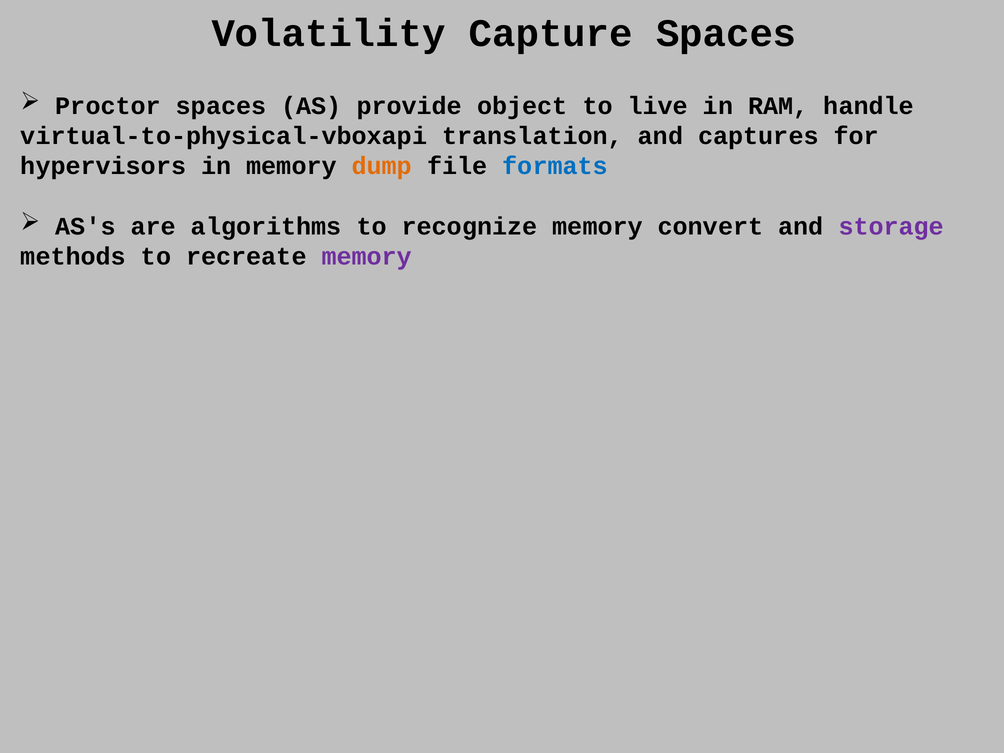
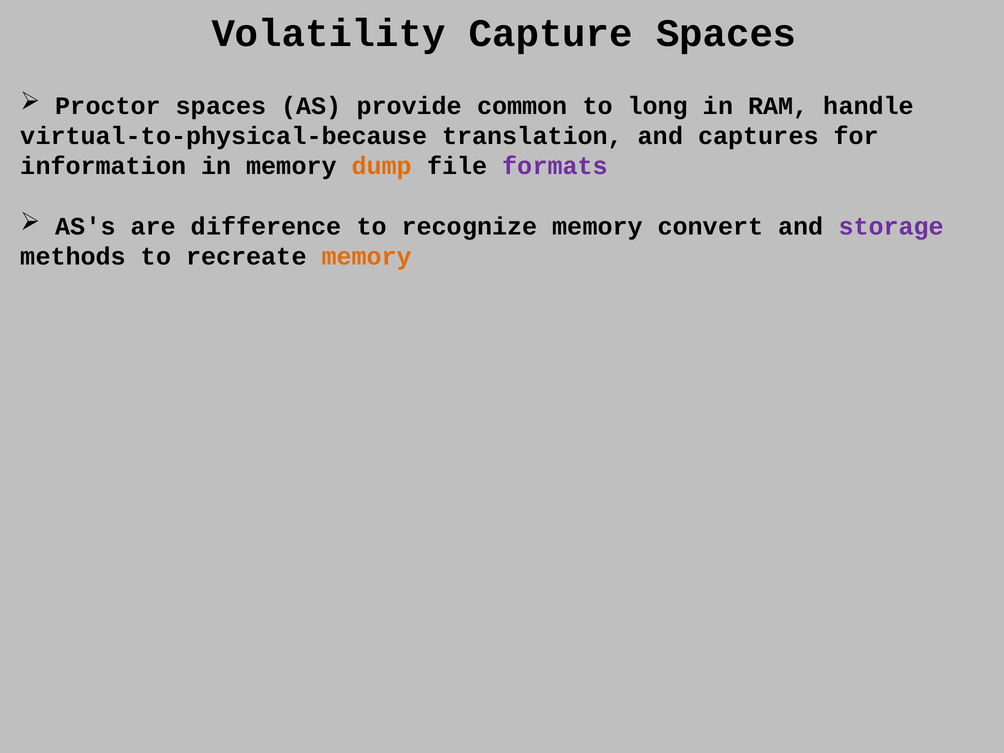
object: object -> common (522, 106)
live: live -> long (658, 106)
virtual-to-physical-vboxapi: virtual-to-physical-vboxapi -> virtual-to-physical-because (224, 136)
hypervisors: hypervisors -> information (103, 166)
formats colour: blue -> purple (555, 166)
algorithms: algorithms -> difference (266, 226)
memory colour: purple -> orange (367, 256)
